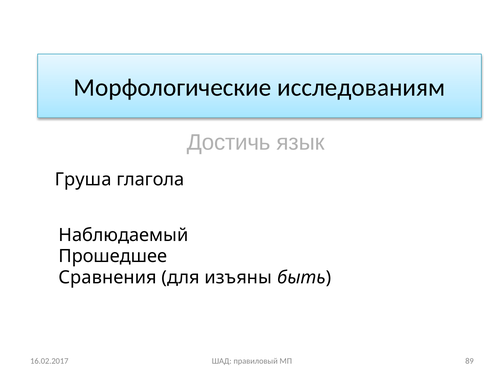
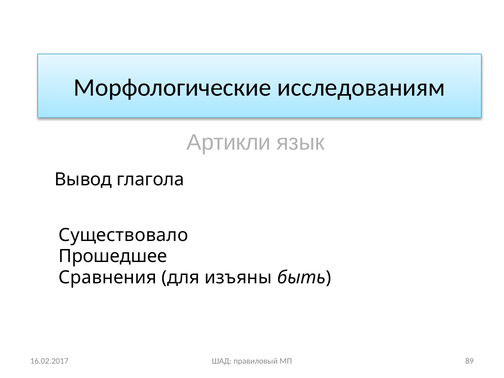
Достичь: Достичь -> Артикли (229, 142)
Груша: Груша -> Вывод (83, 180)
Наблюдаемый: Наблюдаемый -> Существовало (123, 235)
